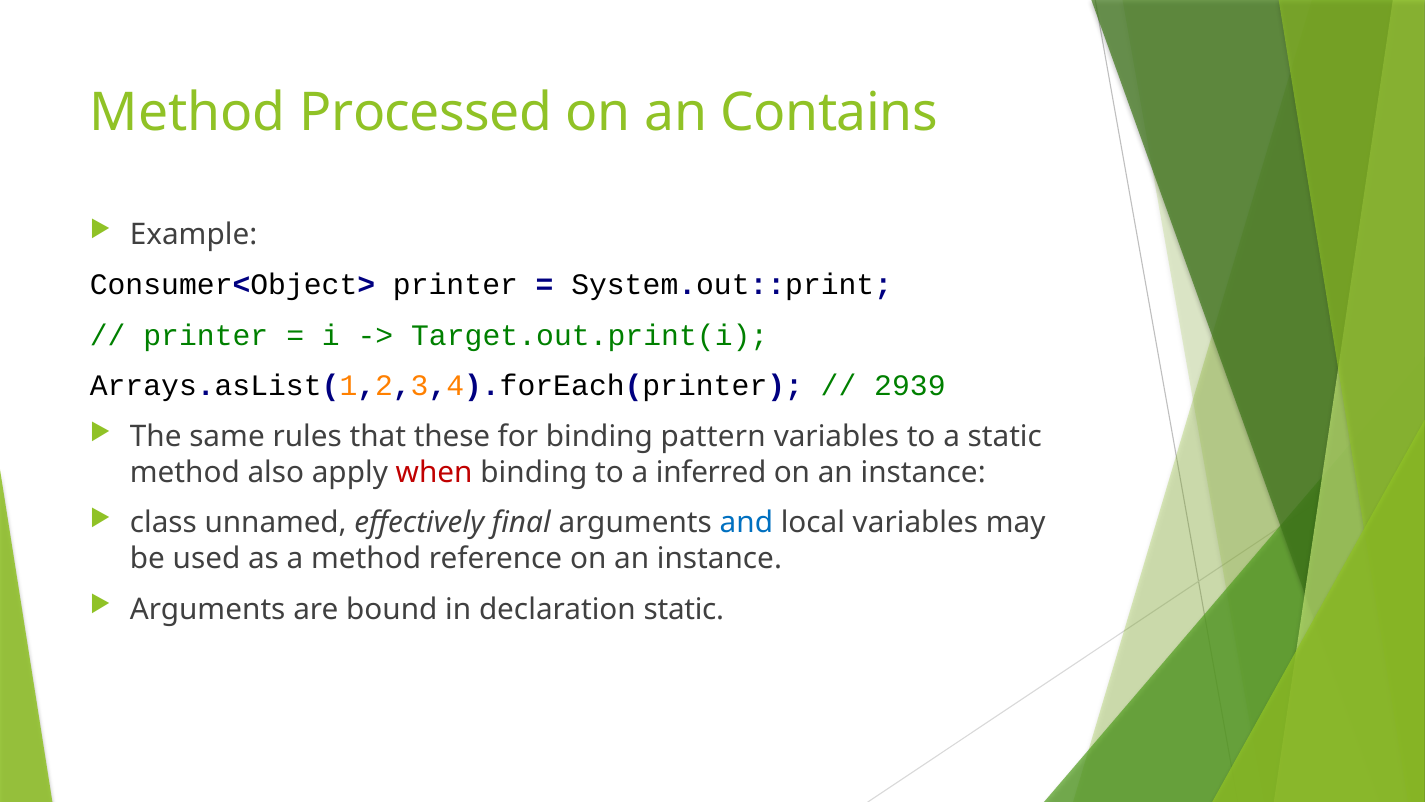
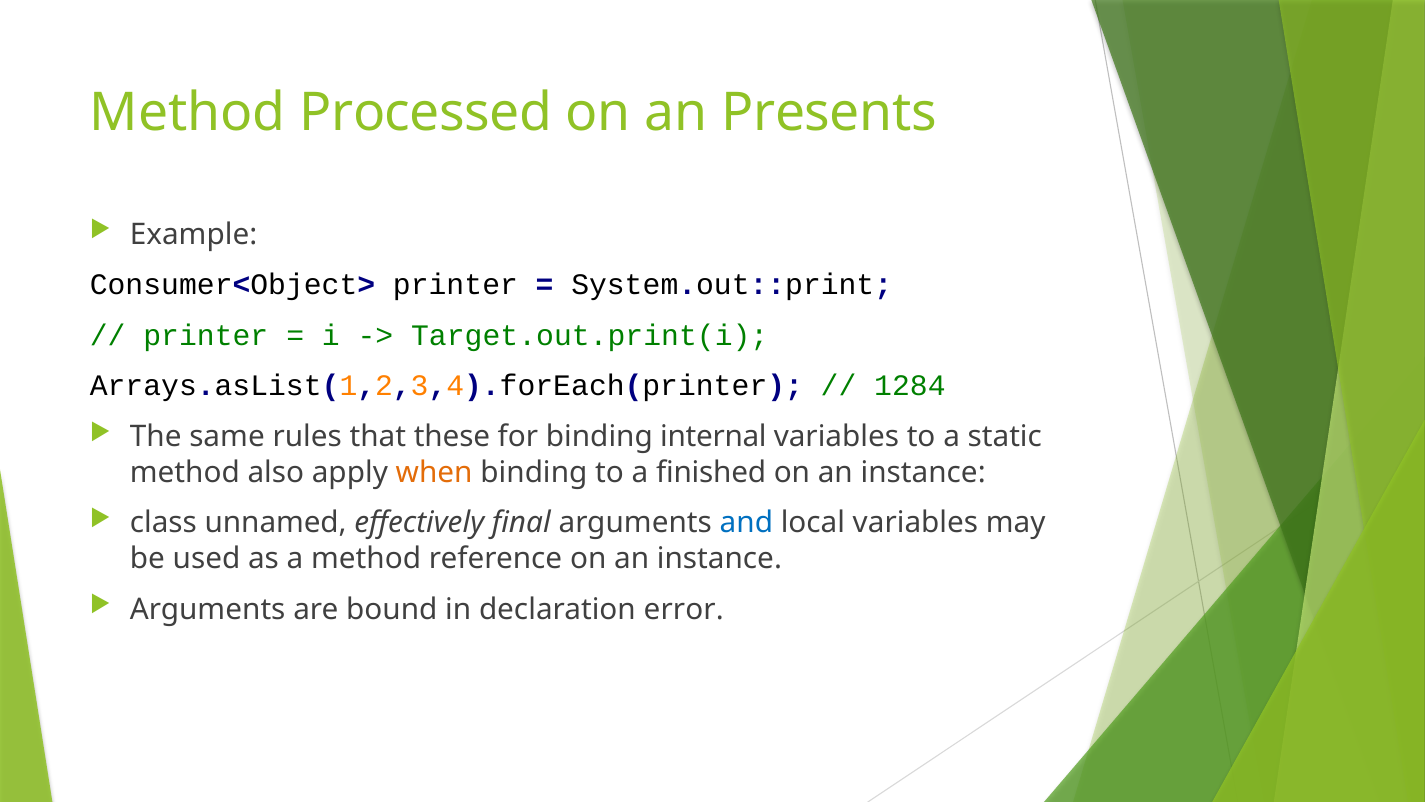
Contains: Contains -> Presents (829, 112)
2939: 2939 -> 1284 (910, 386)
pattern: pattern -> internal (713, 436)
when colour: red -> orange (434, 472)
inferred: inferred -> finished (711, 472)
declaration static: static -> error (684, 609)
